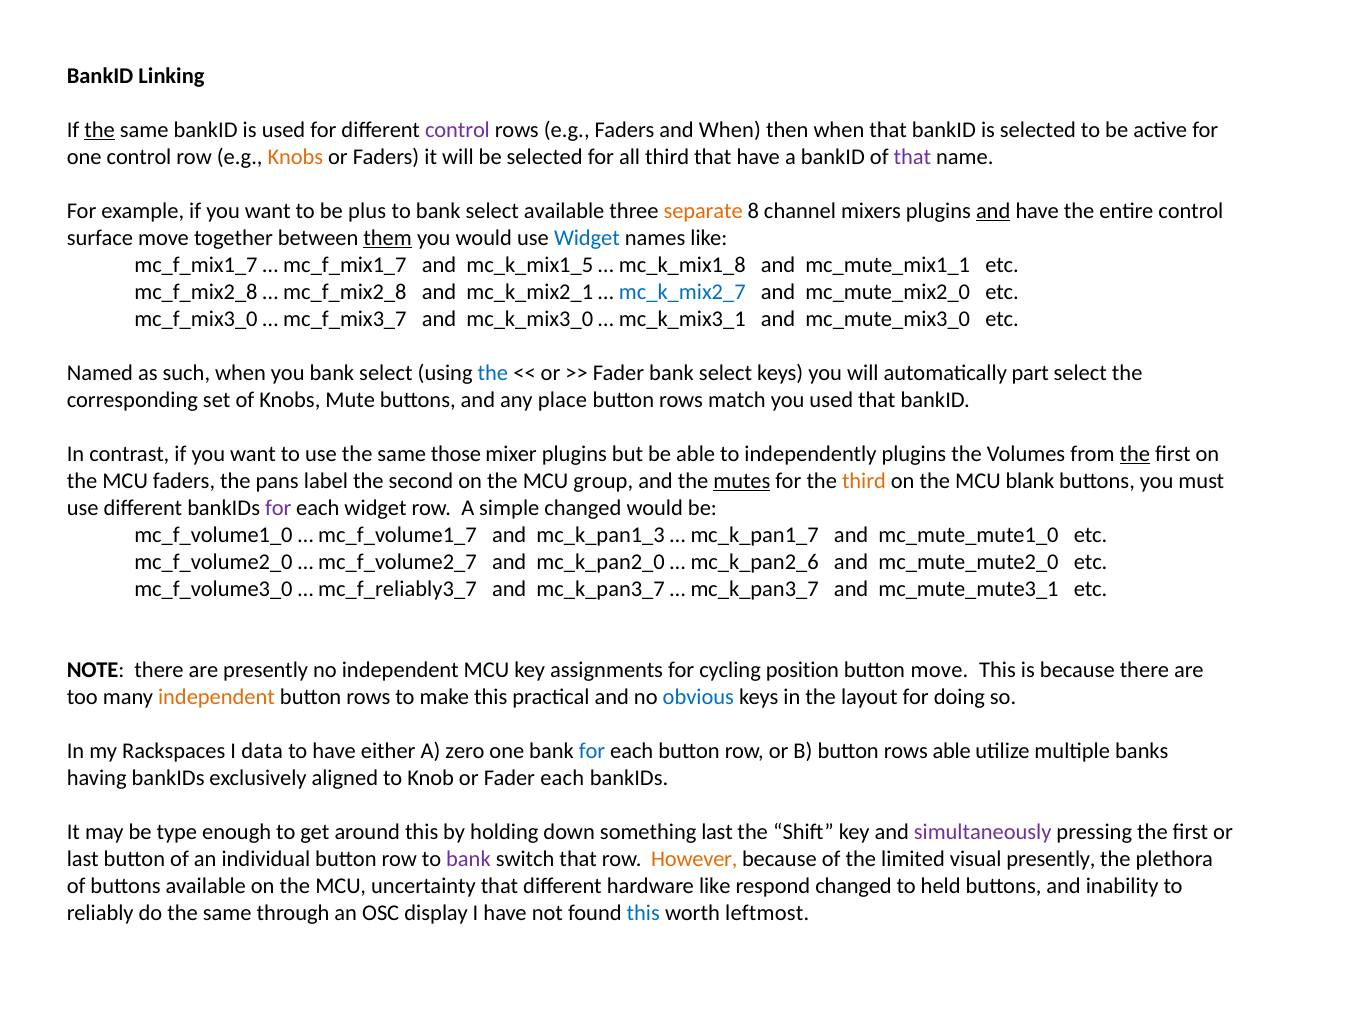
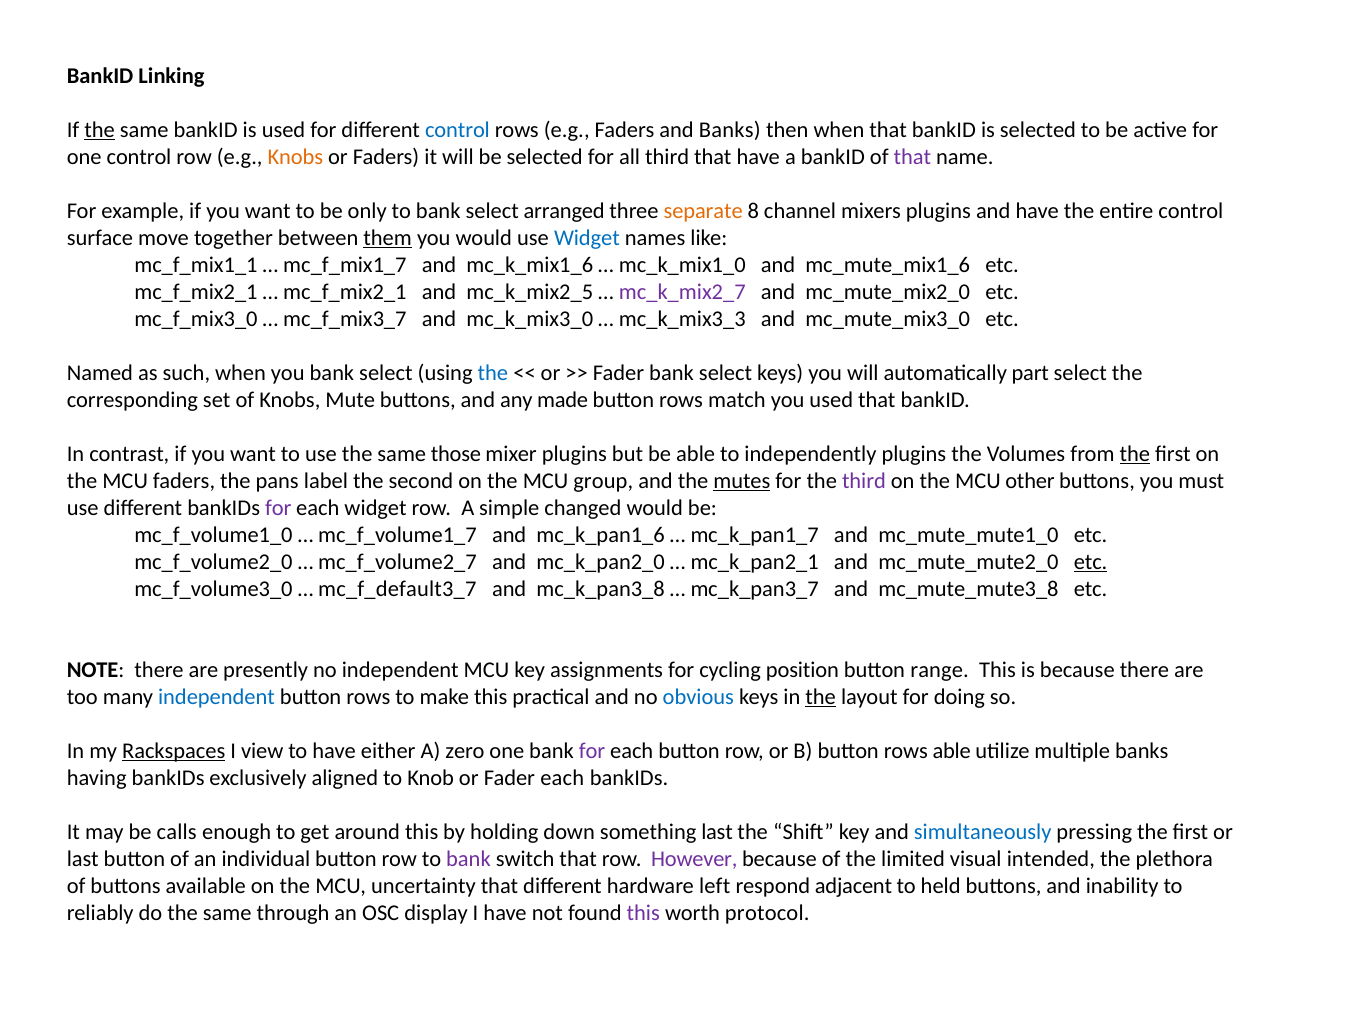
control colour: purple -> blue (457, 130)
and When: When -> Banks (730, 130)
plus: plus -> only (367, 211)
select available: available -> arranged (564, 211)
and underline: present -> none (993, 211)
mc_f_mix1_7: mc_f_mix1_7 -> mc_f_mix1_1 (196, 265)
mc_k_mix1_5: mc_k_mix1_5 -> mc_k_mix1_6 (530, 265)
mc_k_mix1_8: mc_k_mix1_8 -> mc_k_mix1_0 (682, 265)
mc_mute_mix1_1: mc_mute_mix1_1 -> mc_mute_mix1_6 (888, 265)
mc_f_mix2_8: mc_f_mix2_8 -> mc_f_mix2_1 (196, 292)
mc_f_mix2_8: mc_f_mix2_8 -> mc_f_mix2_1 (345, 292)
mc_k_mix2_1: mc_k_mix2_1 -> mc_k_mix2_5 (530, 292)
mc_k_mix2_7 colour: blue -> purple (682, 292)
mc_k_mix3_1: mc_k_mix3_1 -> mc_k_mix3_3 (682, 319)
place: place -> made (563, 400)
third colour: orange -> purple (864, 481)
blank: blank -> other (1030, 481)
mc_k_pan1_3: mc_k_pan1_3 -> mc_k_pan1_6 (601, 535)
mc_k_pan2_6: mc_k_pan2_6 -> mc_k_pan2_1 (755, 562)
etc underline: none -> present (1091, 562)
mc_f_reliably3_7: mc_f_reliably3_7 -> mc_f_default3_7 (397, 589)
and mc_k_pan3_7: mc_k_pan3_7 -> mc_k_pan3_8 (601, 589)
mc_mute_mute3_1: mc_mute_mute3_1 -> mc_mute_mute3_8 (969, 589)
button move: move -> range (940, 670)
independent colour: orange -> blue (216, 697)
the underline: none -> present (821, 697)
Rackspaces underline: none -> present (174, 751)
data: data -> view (262, 751)
for colour: blue -> purple (592, 751)
type: type -> calls (177, 832)
simultaneously colour: purple -> blue (983, 832)
However colour: orange -> purple (694, 859)
visual presently: presently -> intended (1051, 859)
hardware like: like -> left (715, 886)
respond changed: changed -> adjacent (854, 886)
this colour: blue -> purple (643, 913)
leftmost: leftmost -> protocol (767, 913)
